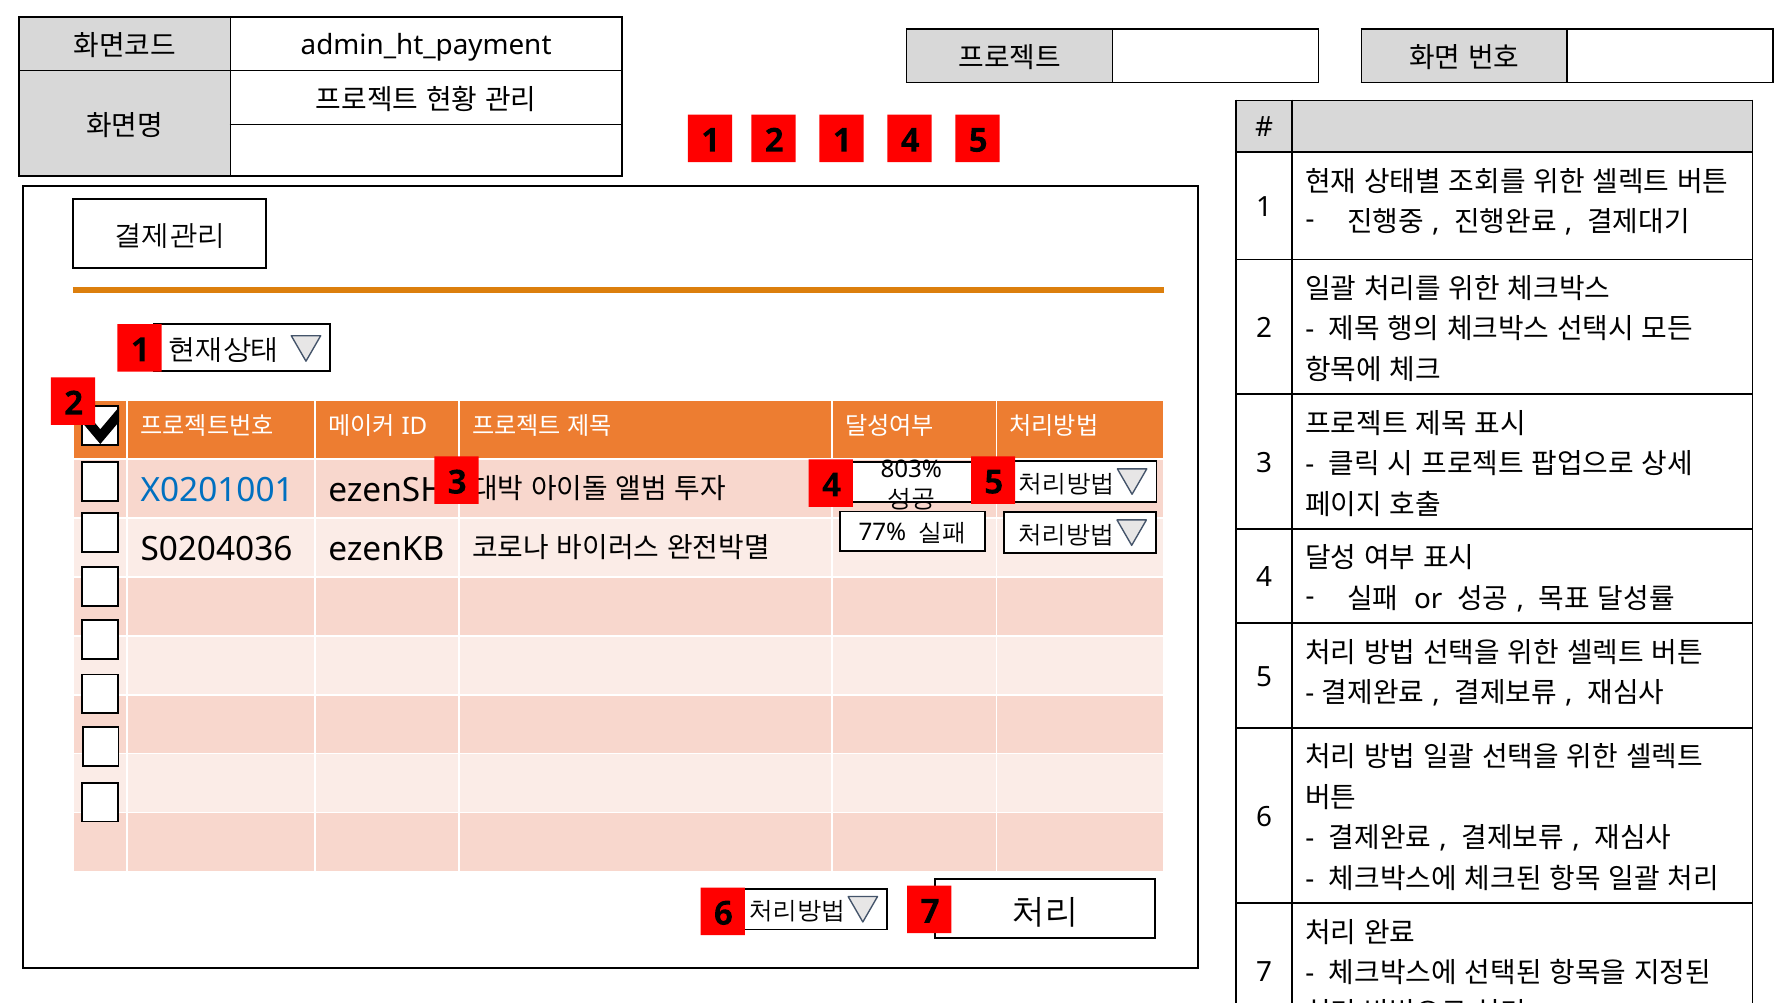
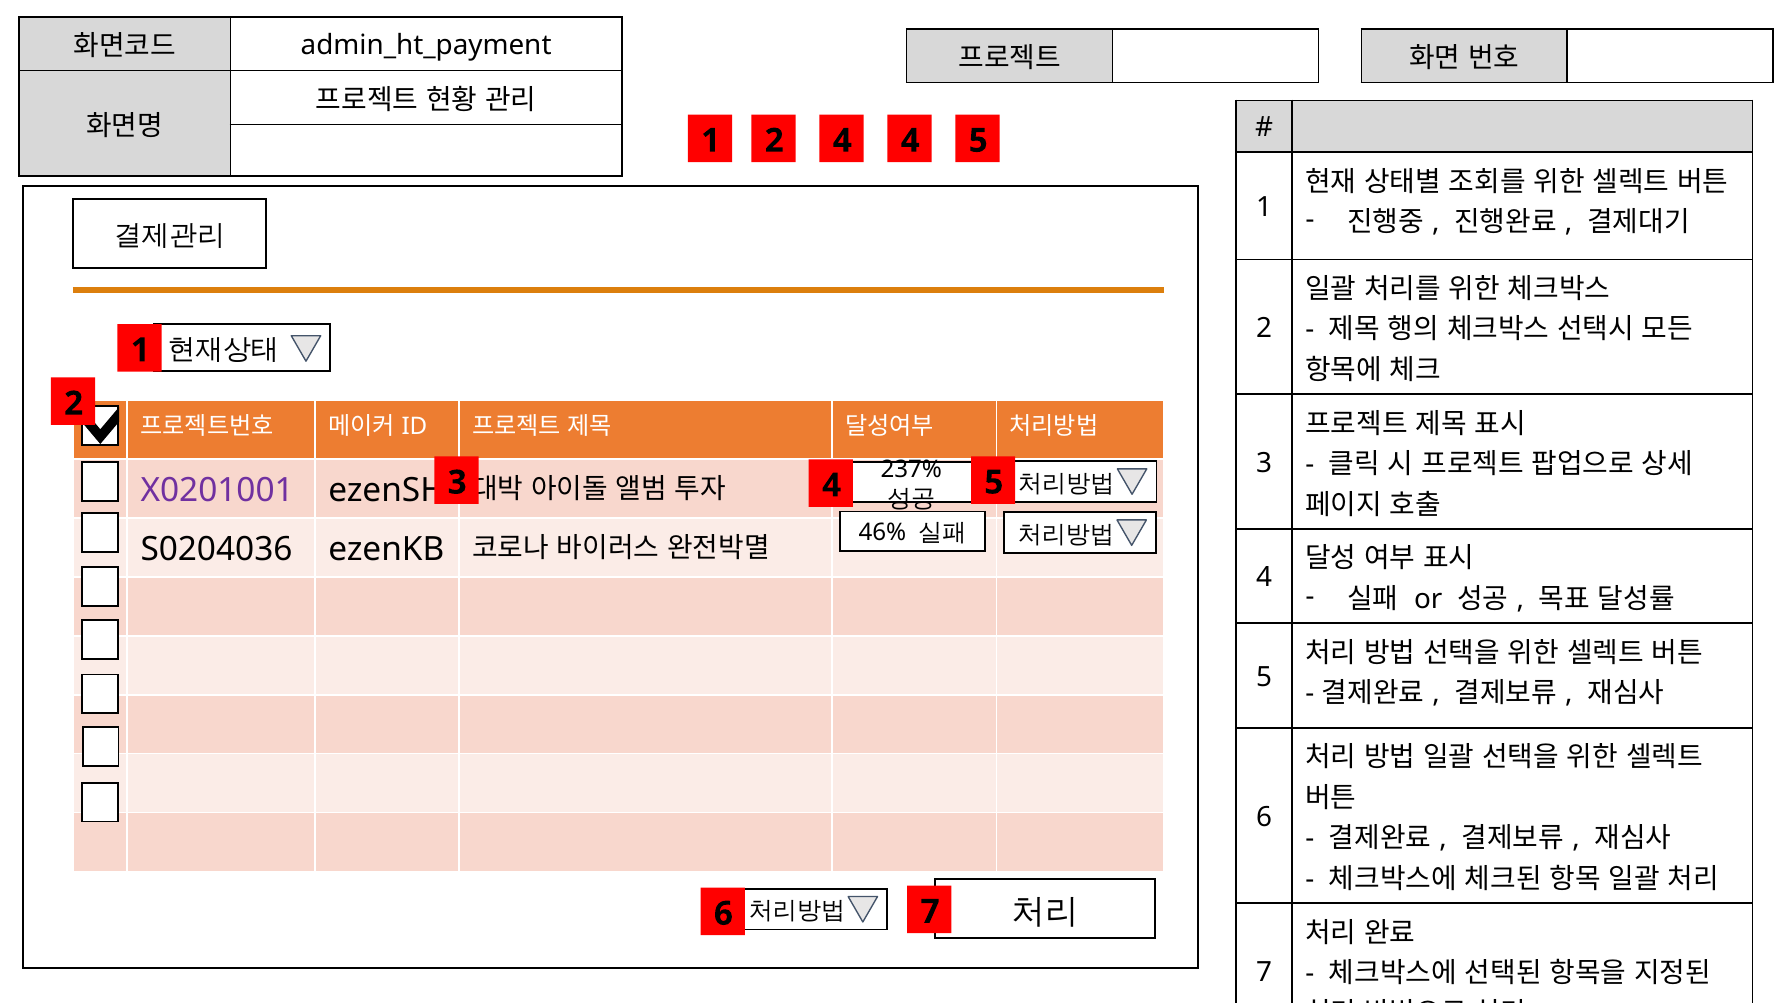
2 1: 1 -> 4 (842, 141)
803%: 803% -> 237% (911, 469)
X0201001 colour: blue -> purple (217, 490)
77%: 77% -> 46% (883, 533)
